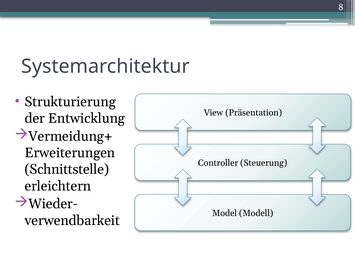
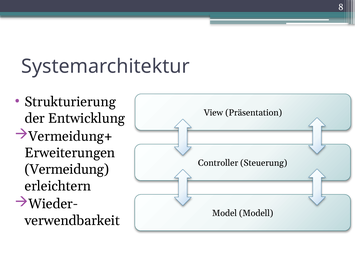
Schnittstelle: Schnittstelle -> Vermeidung (67, 170)
